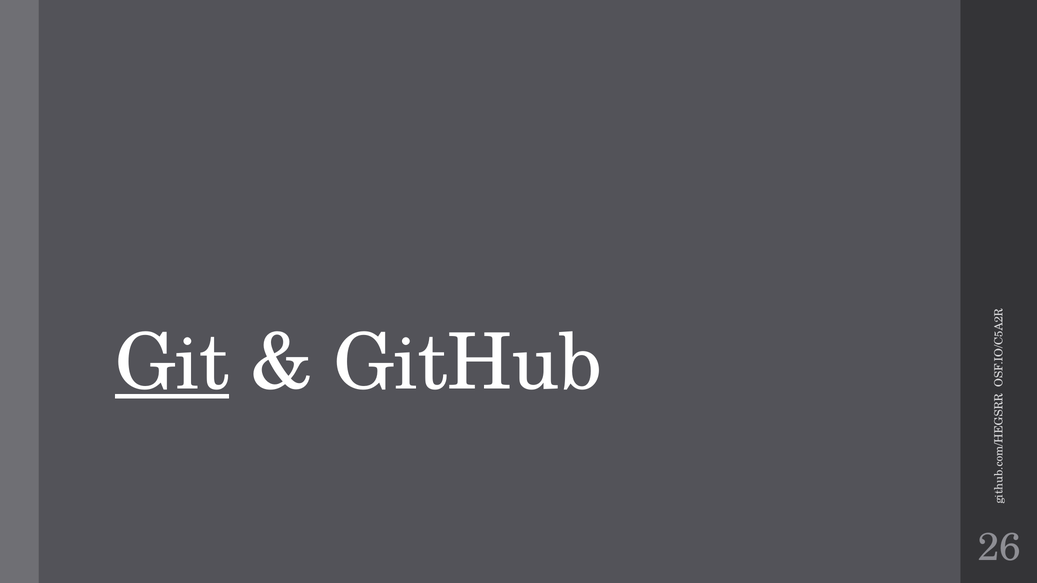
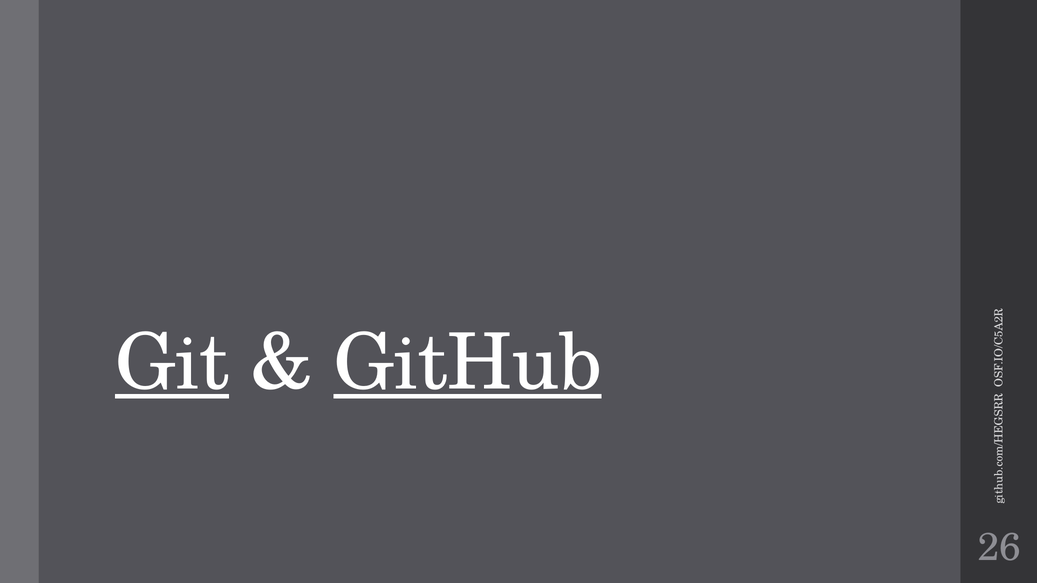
GitHub underline: none -> present (468, 363)
